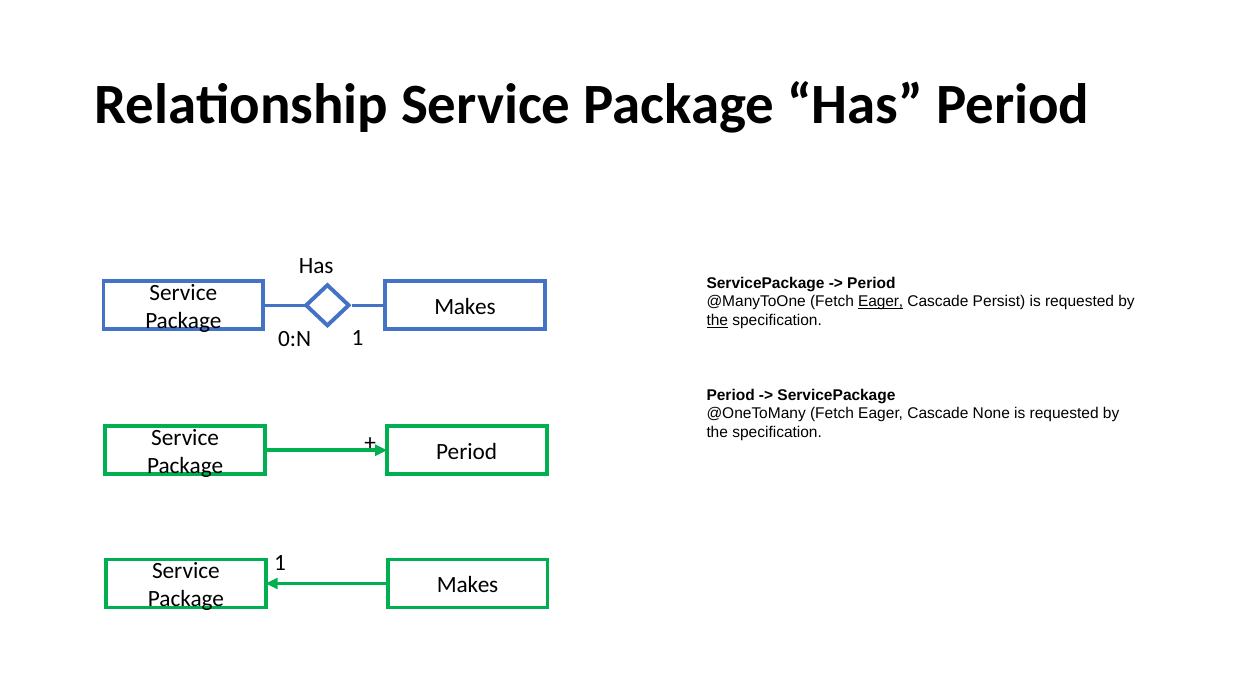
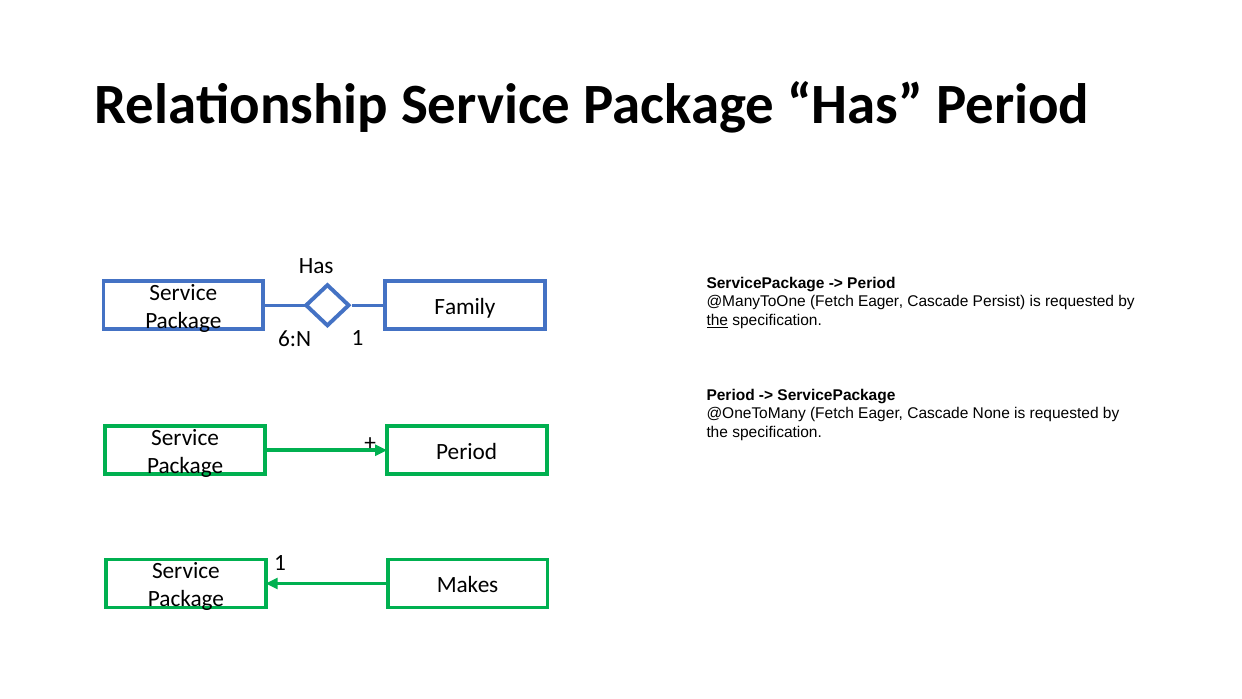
Eager underline: present -> none (881, 302)
Makes: Makes -> Family (465, 307)
0:N: 0:N -> 6:N (295, 339)
